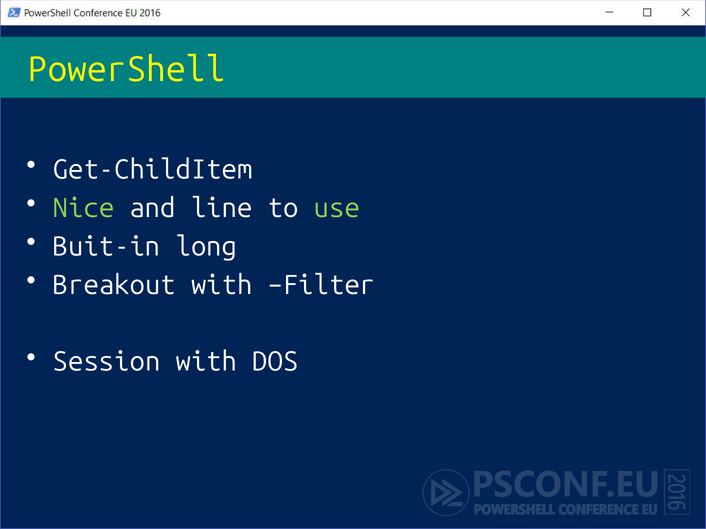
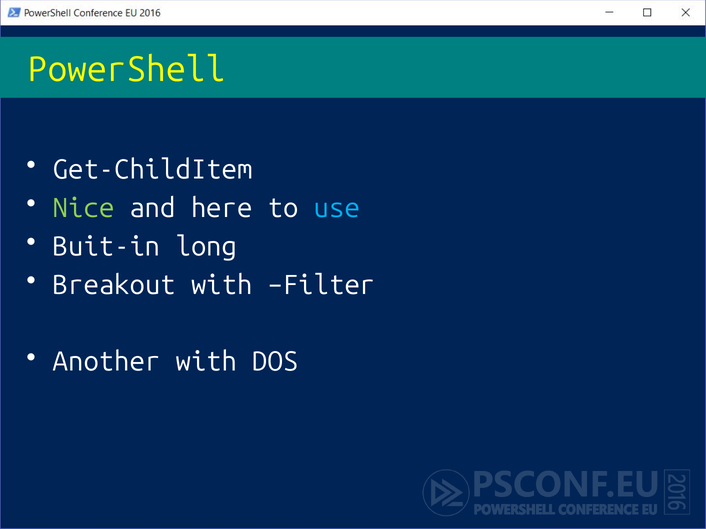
line: line -> here (222, 208)
use colour: light green -> light blue (337, 208)
Session: Session -> Another (107, 362)
